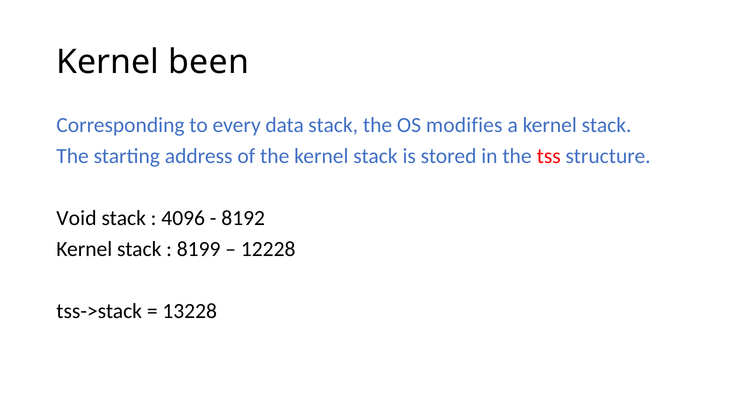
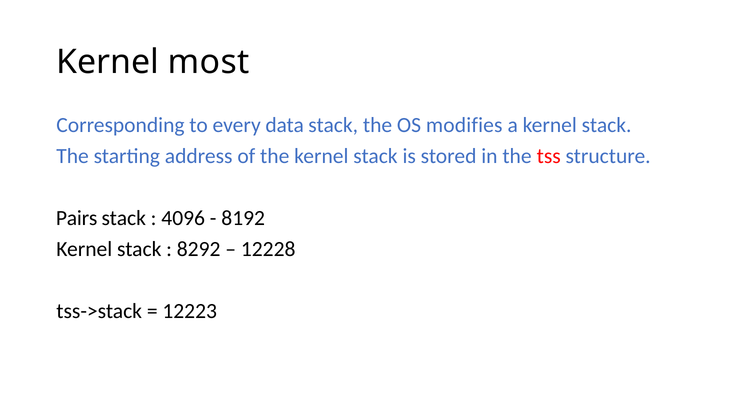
been: been -> most (209, 62)
Void: Void -> Pairs (77, 218)
8199: 8199 -> 8292 (199, 249)
13228: 13228 -> 12223 (190, 311)
